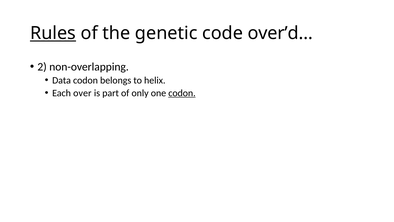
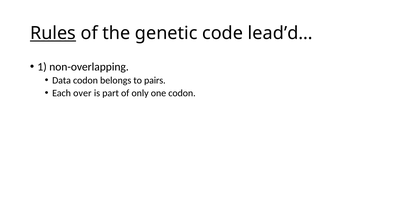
over’d…: over’d… -> lead’d… (280, 33)
2: 2 -> 1 (42, 67)
helix: helix -> pairs (155, 80)
codon underline: present -> none (182, 93)
